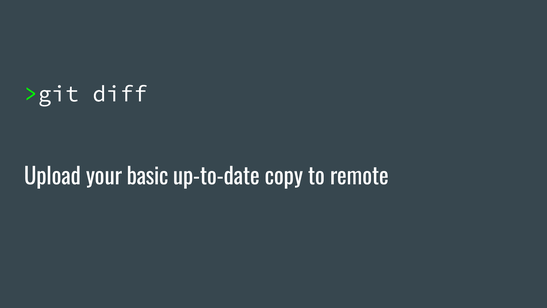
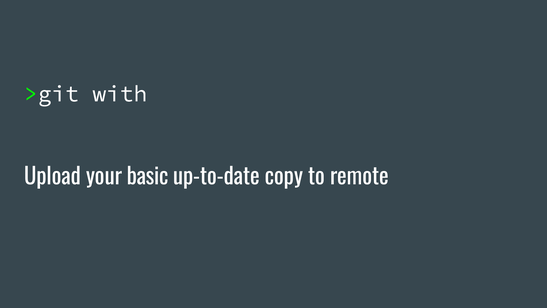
diff: diff -> with (120, 94)
